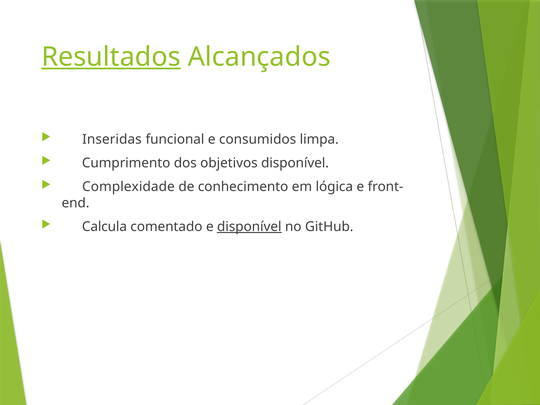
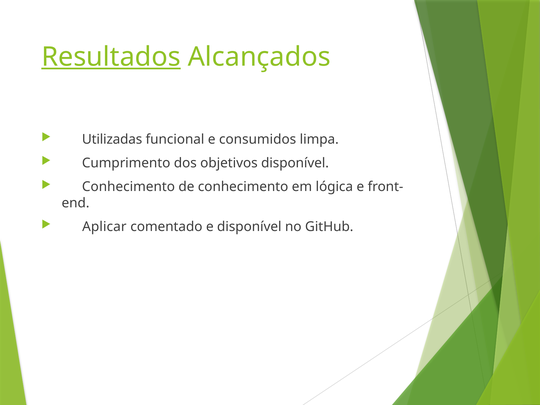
Inseridas: Inseridas -> Utilizadas (112, 139)
Complexidade: Complexidade -> Conhecimento (128, 187)
Calcula: Calcula -> Aplicar (104, 227)
disponível underline: present -> none (249, 227)
